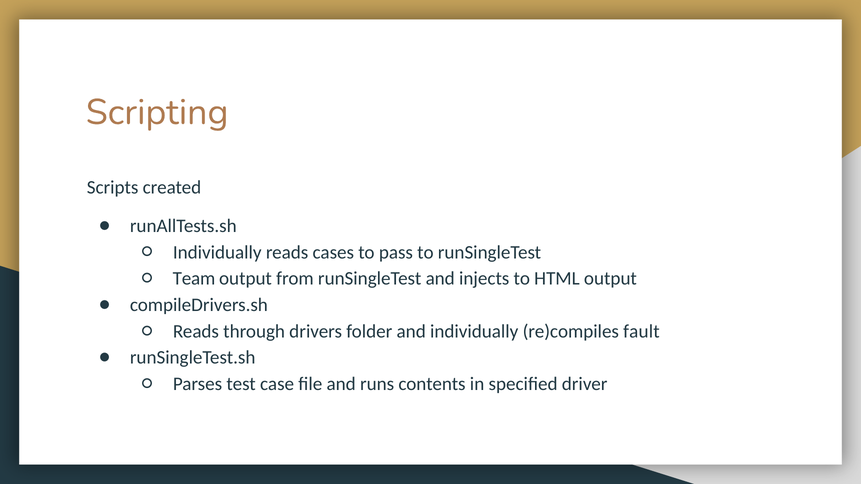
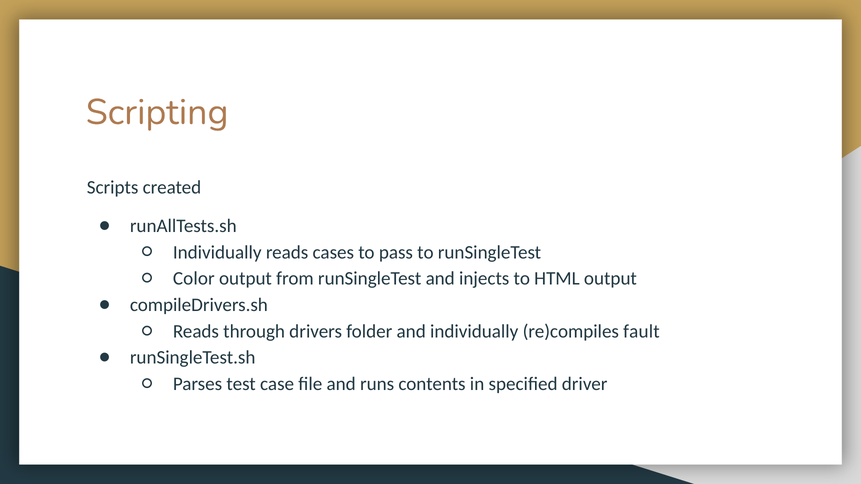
Team: Team -> Color (194, 279)
